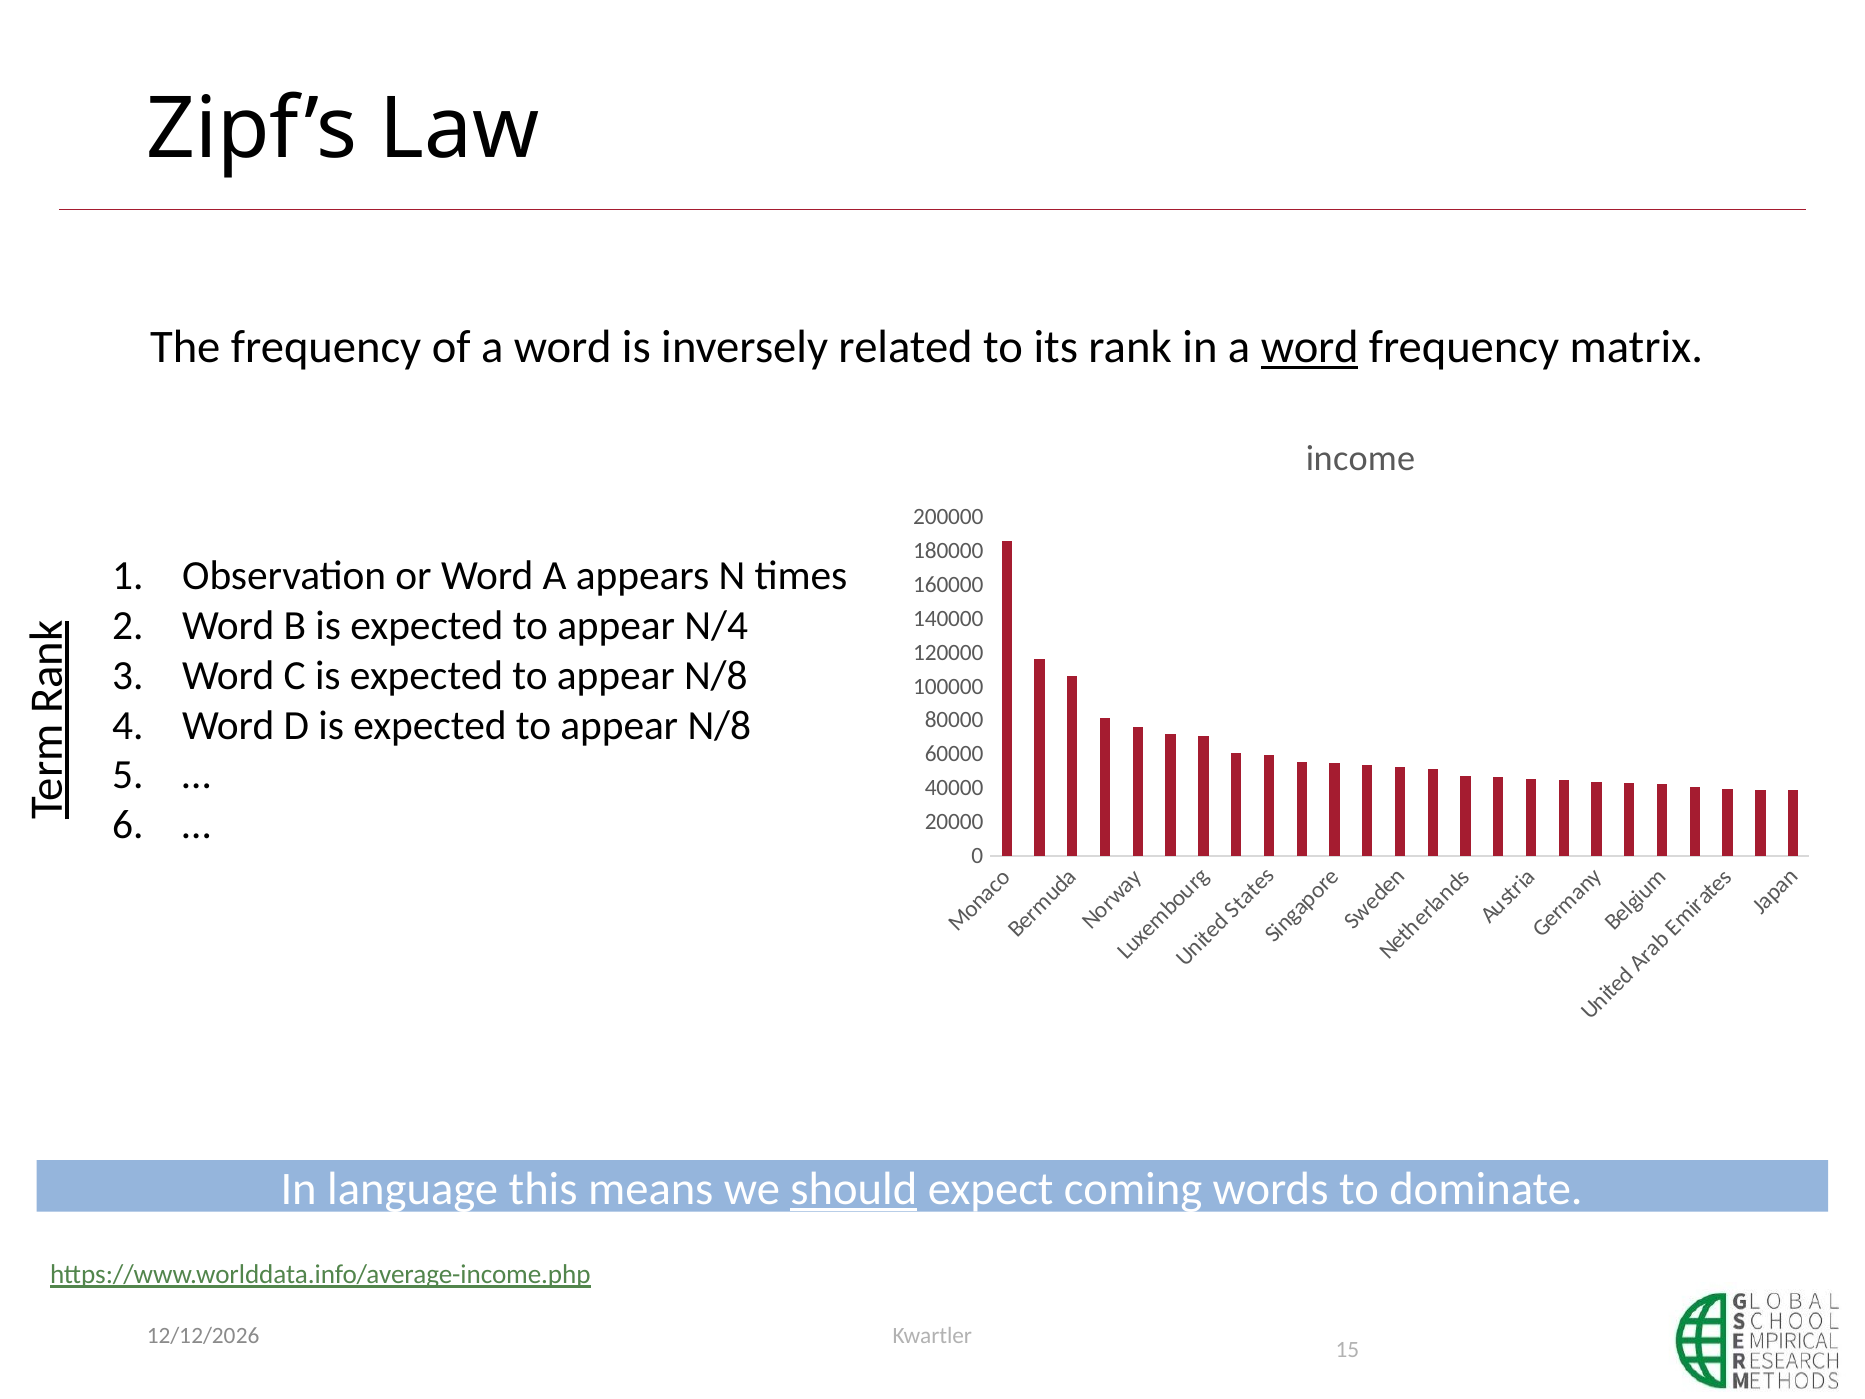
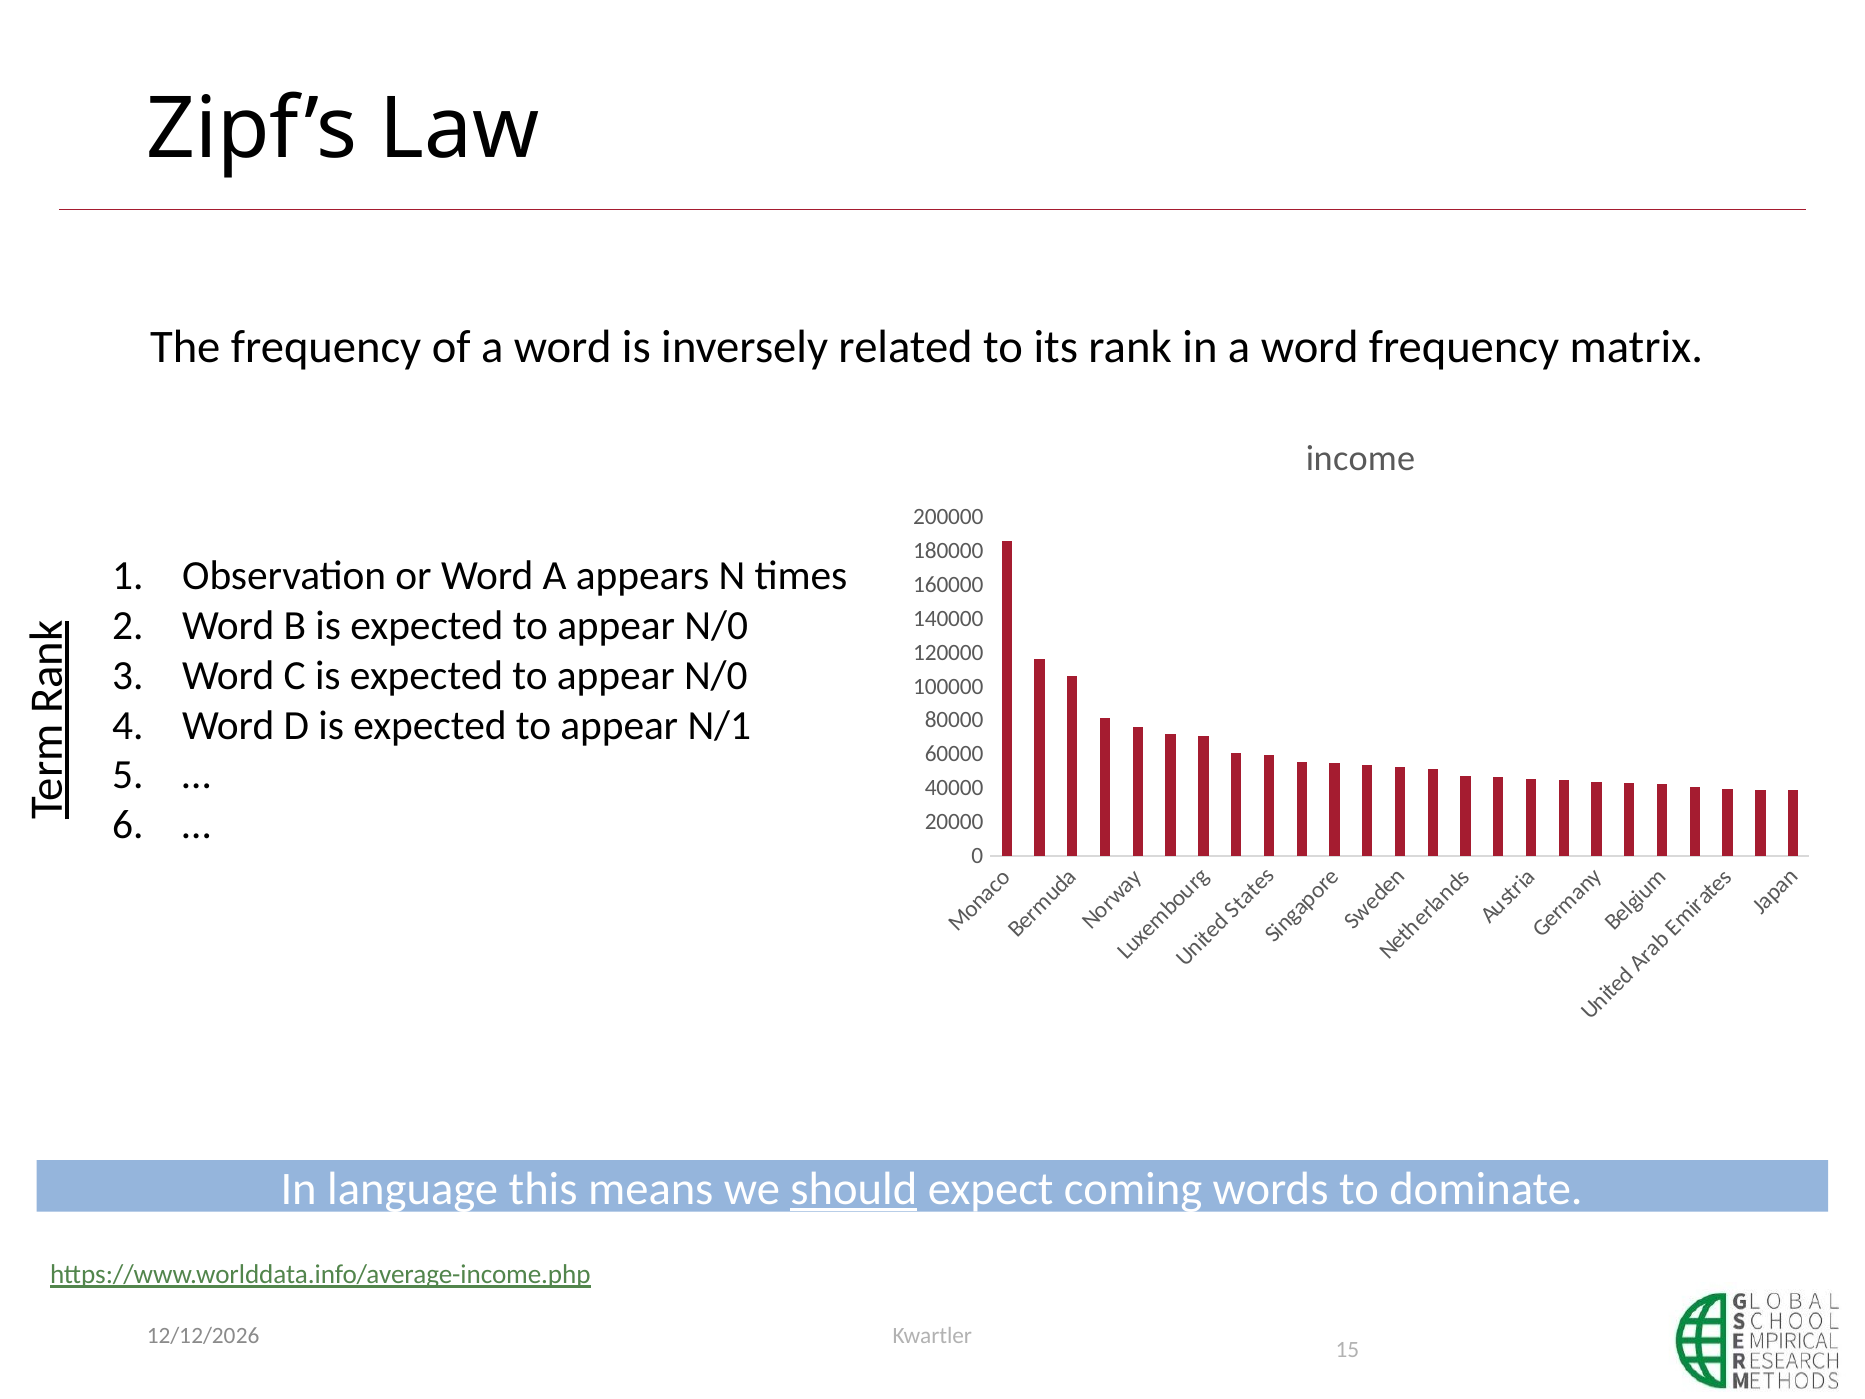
word underline: present -> none (1310, 347)
N/4: N/4 -> N/0 (716, 626)
N/8: N/8 -> N/0 (716, 676)
N/8: N/8 -> N/1 (719, 725)
